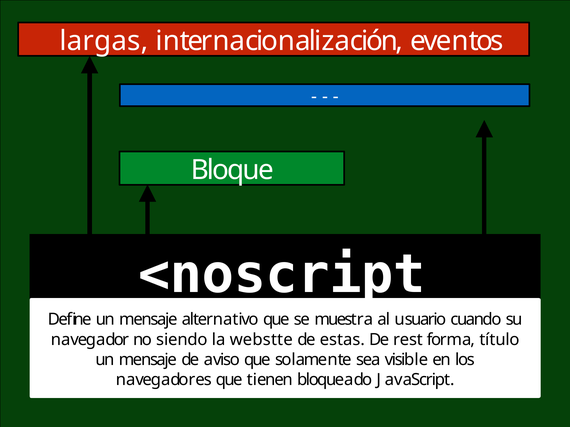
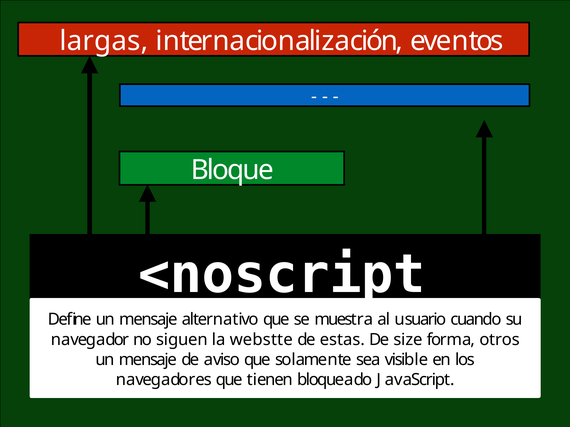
siendo: siendo -> siguen (182, 340)
rest: rest -> size (408, 340)
título: título -> otros (500, 340)
